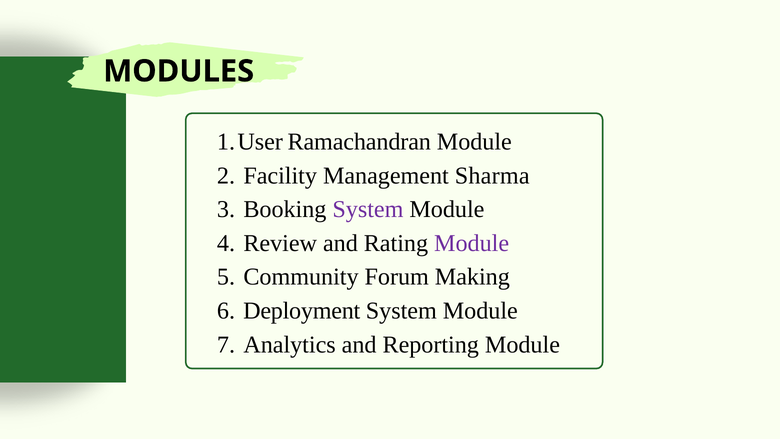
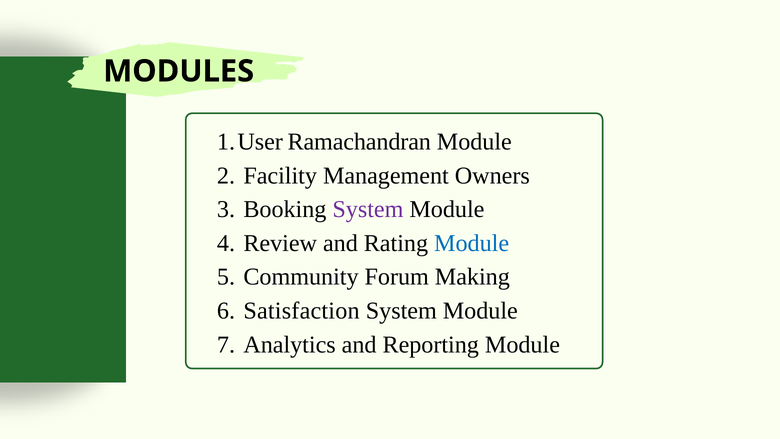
Sharma: Sharma -> Owners (492, 175)
Module colour: purple -> blue (472, 243)
Deployment: Deployment -> Satisfaction (302, 311)
